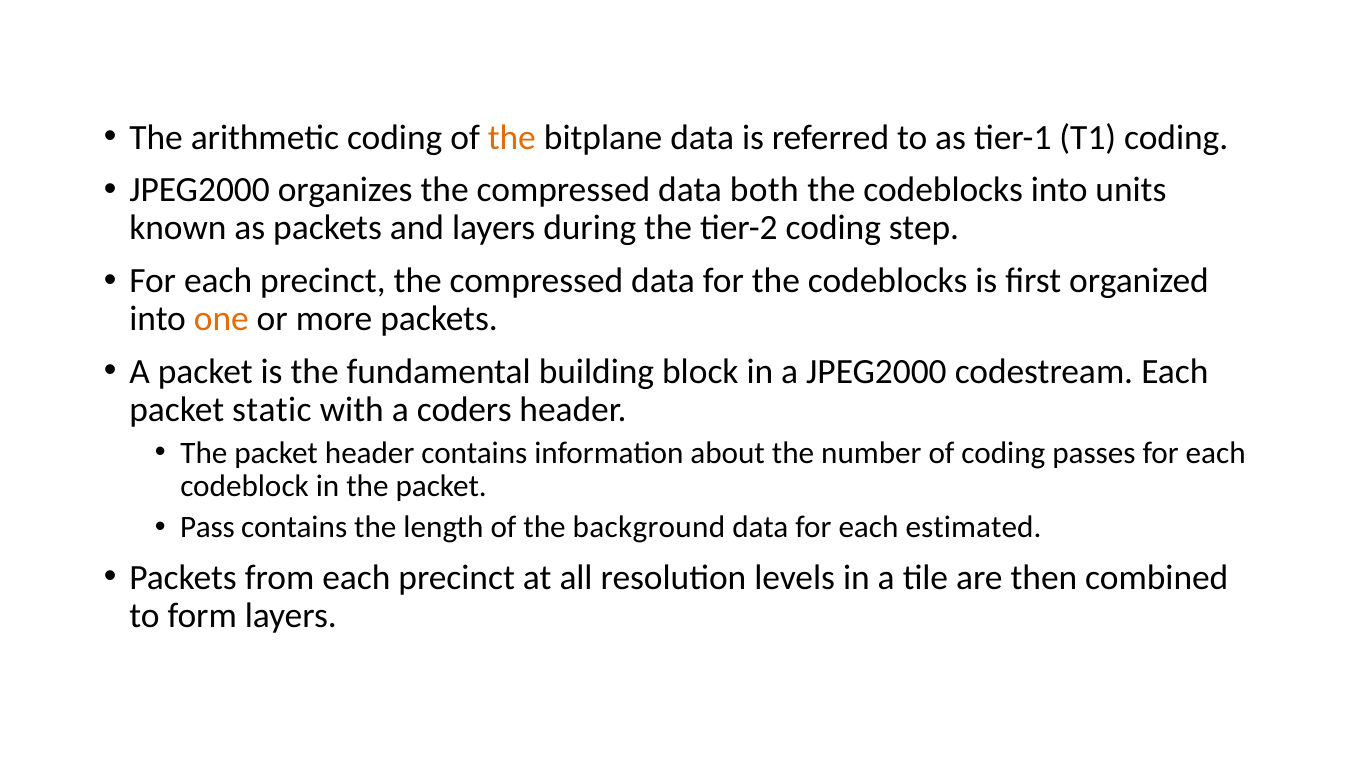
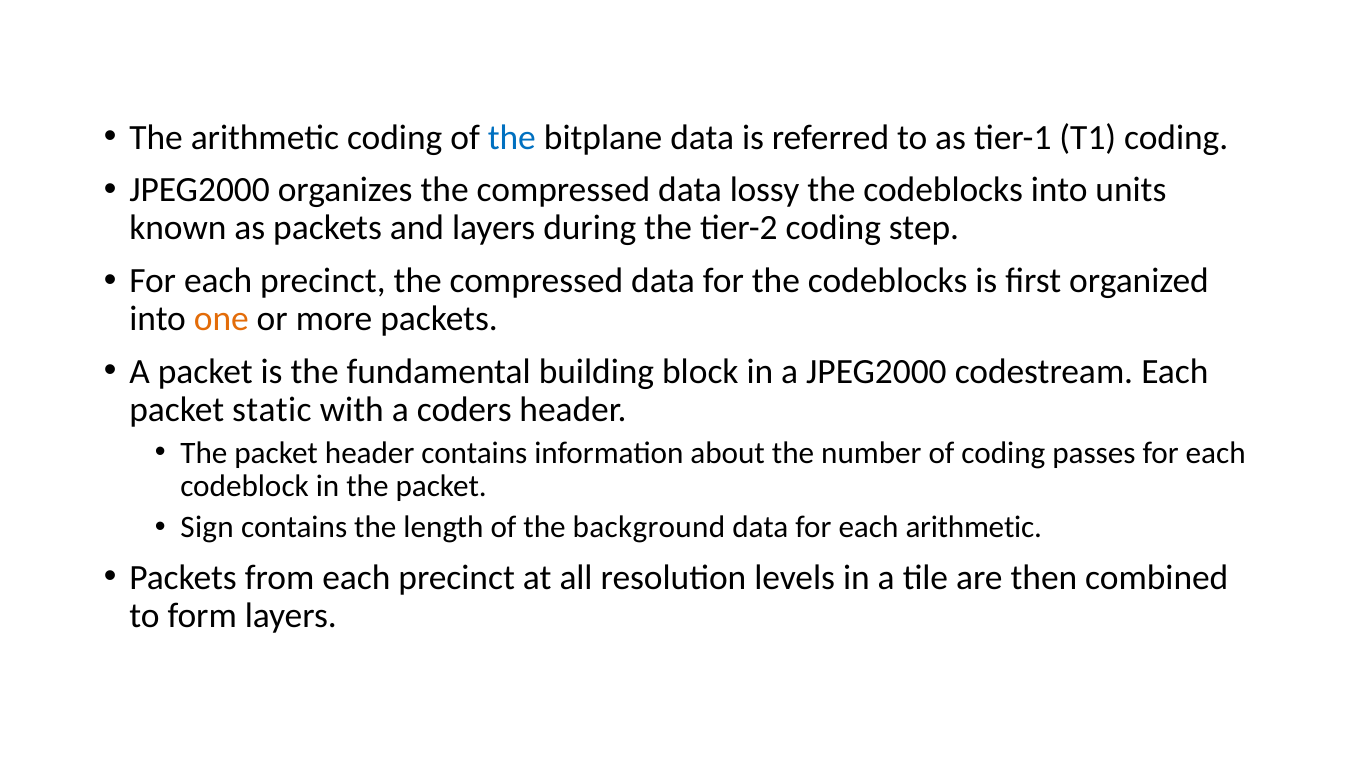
the colour: orange -> blue (512, 137)
both: both -> lossy (765, 190)
Pass: Pass -> Sign (207, 527)
each estimated: estimated -> arithmetic (974, 527)
